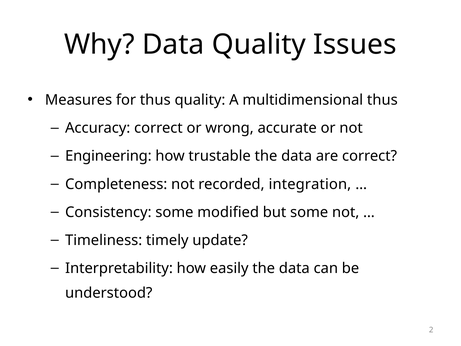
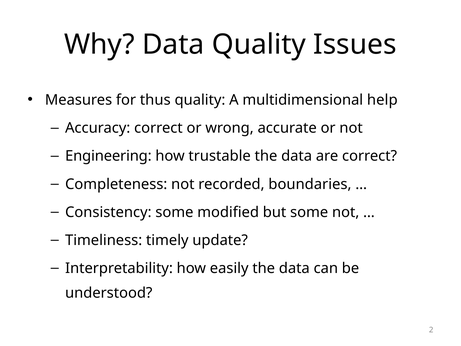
multidimensional thus: thus -> help (382, 100)
integration: integration -> boundaries (310, 184)
